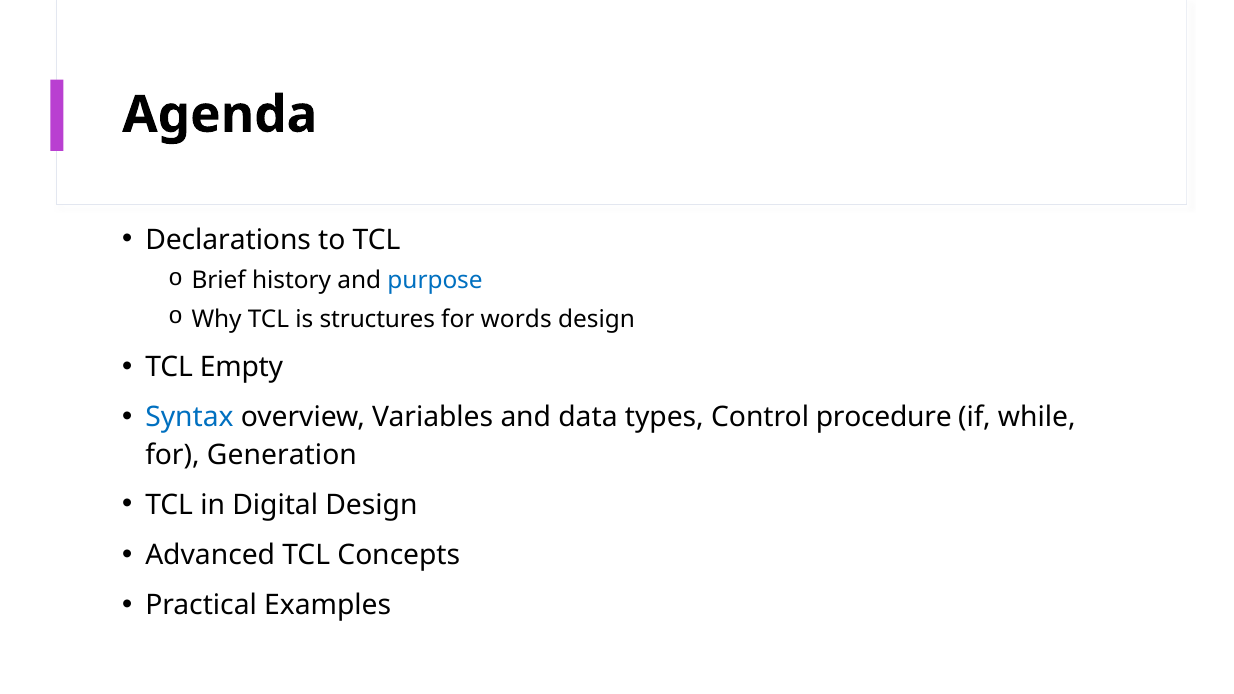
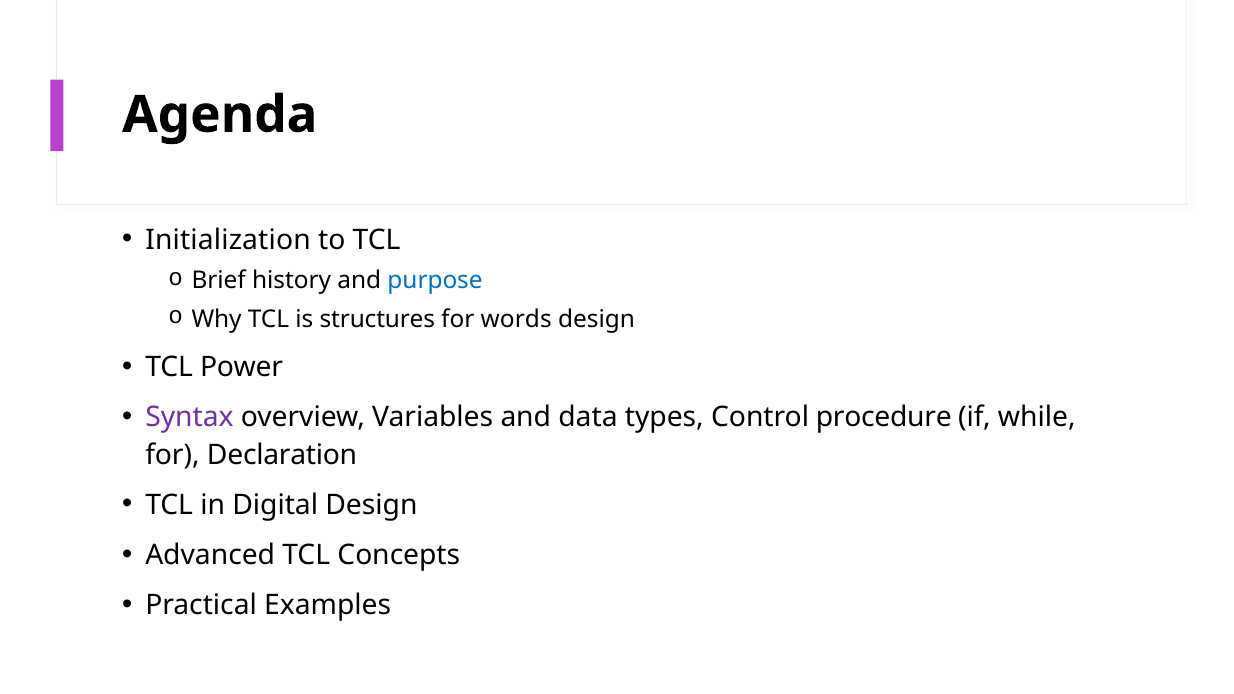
Declarations: Declarations -> Initialization (228, 240)
Empty: Empty -> Power (241, 367)
Syntax colour: blue -> purple (189, 418)
Generation: Generation -> Declaration (282, 455)
